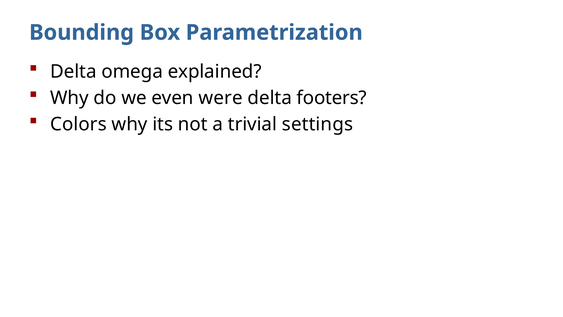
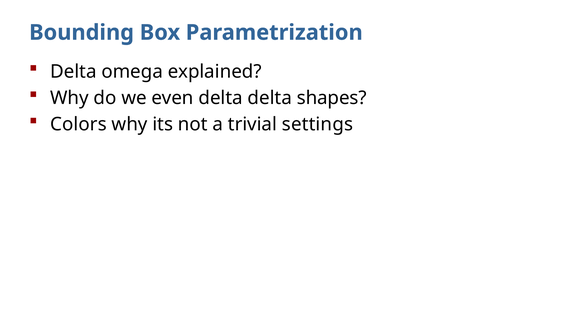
even were: were -> delta (221, 98)
footers: footers -> shapes (332, 98)
